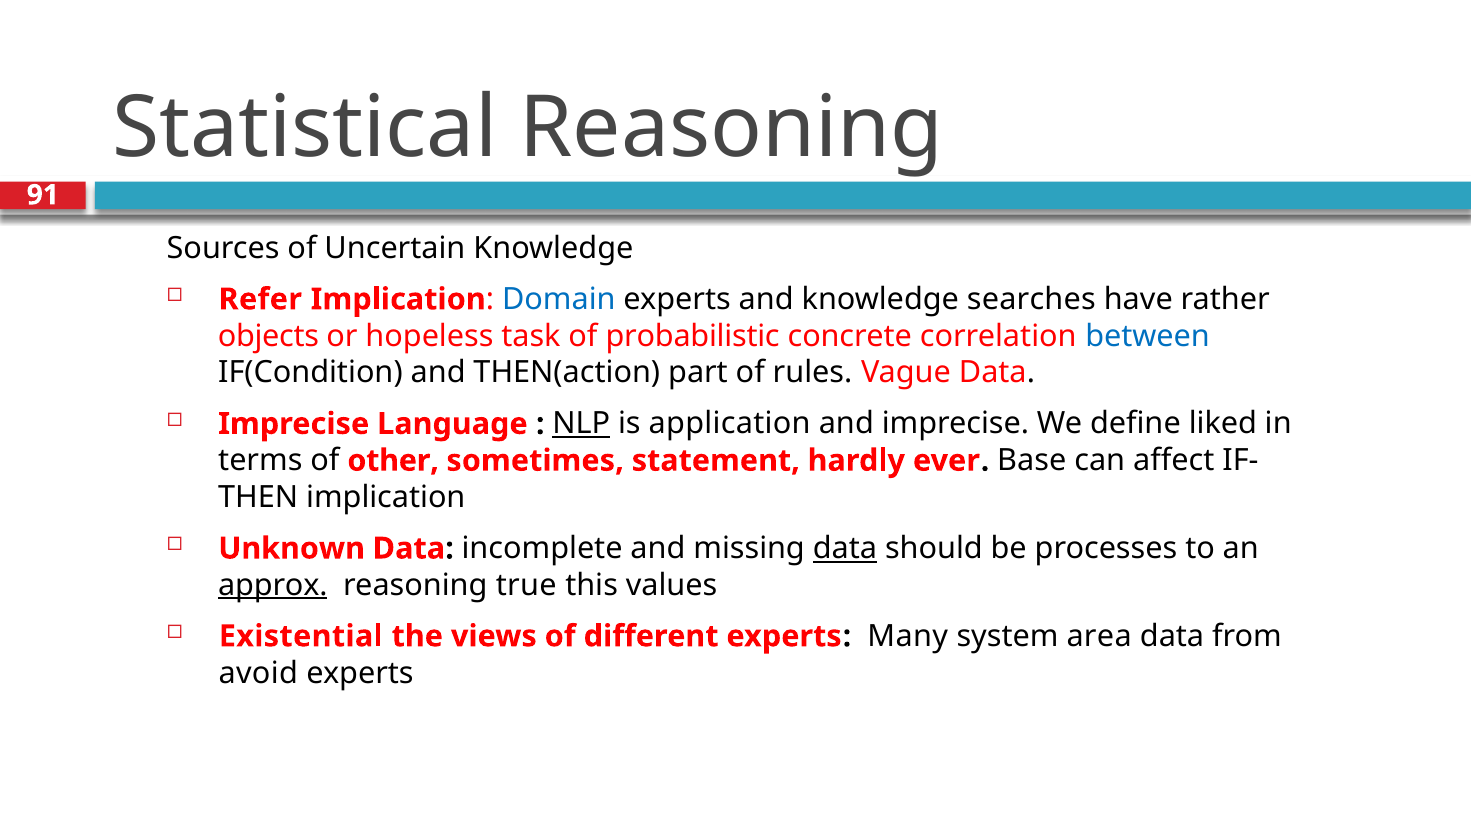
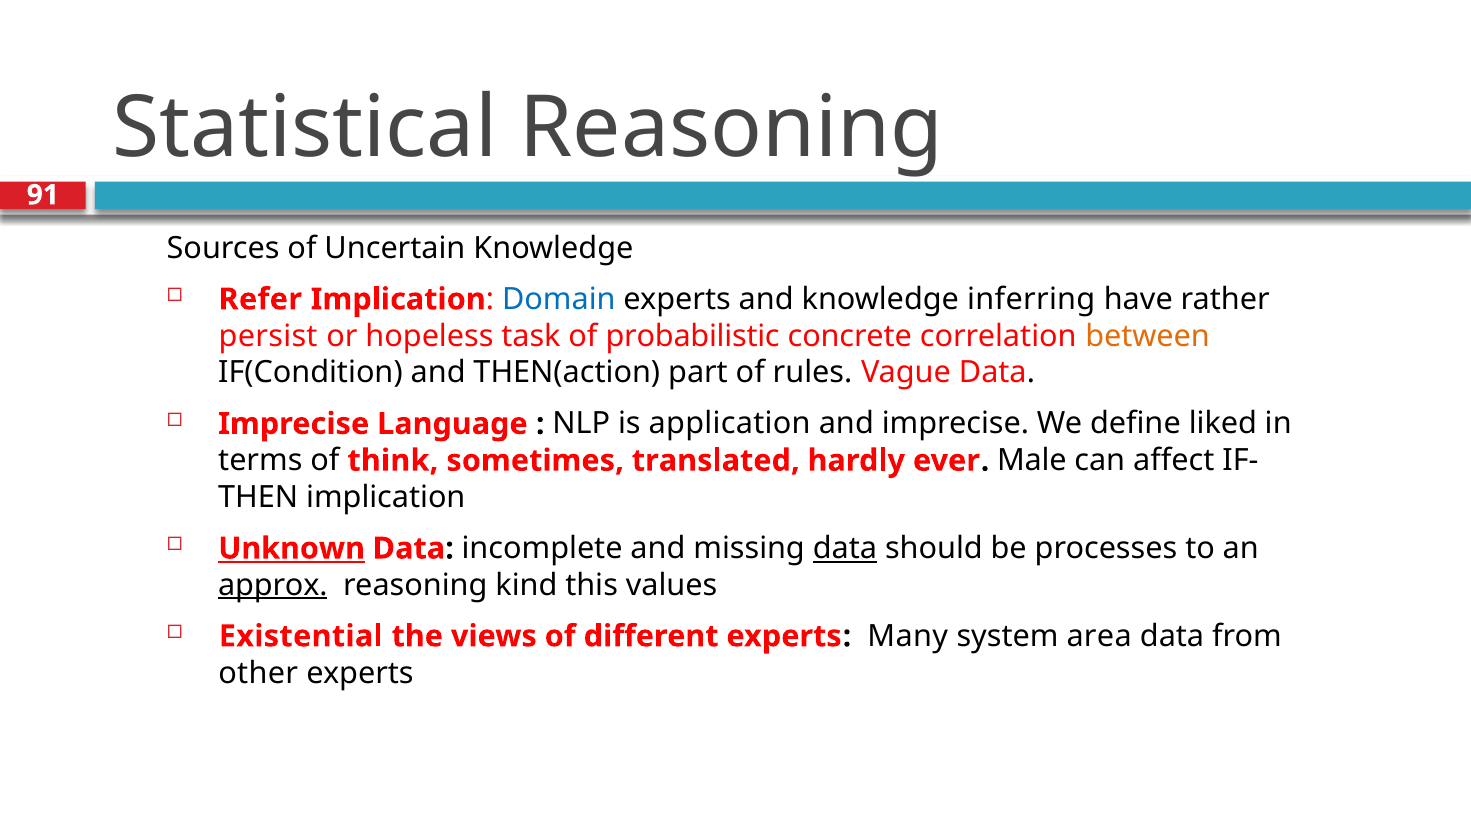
searches: searches -> inferring (1031, 299)
objects: objects -> persist (268, 336)
between colour: blue -> orange (1148, 336)
NLP underline: present -> none (581, 424)
other: other -> think (393, 461)
statement: statement -> translated (716, 461)
Base: Base -> Male (1032, 461)
Unknown underline: none -> present (292, 549)
true: true -> kind (526, 586)
avoid: avoid -> other (258, 673)
